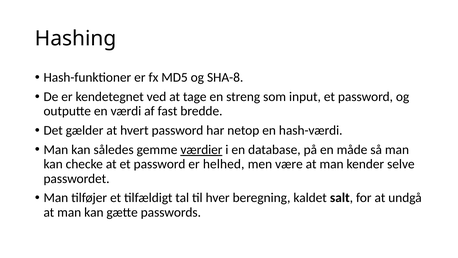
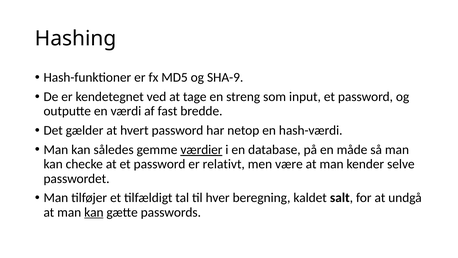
SHA-8: SHA-8 -> SHA-9 (225, 77)
helhed: helhed -> relativt (224, 164)
kan underline: none -> present (94, 212)
